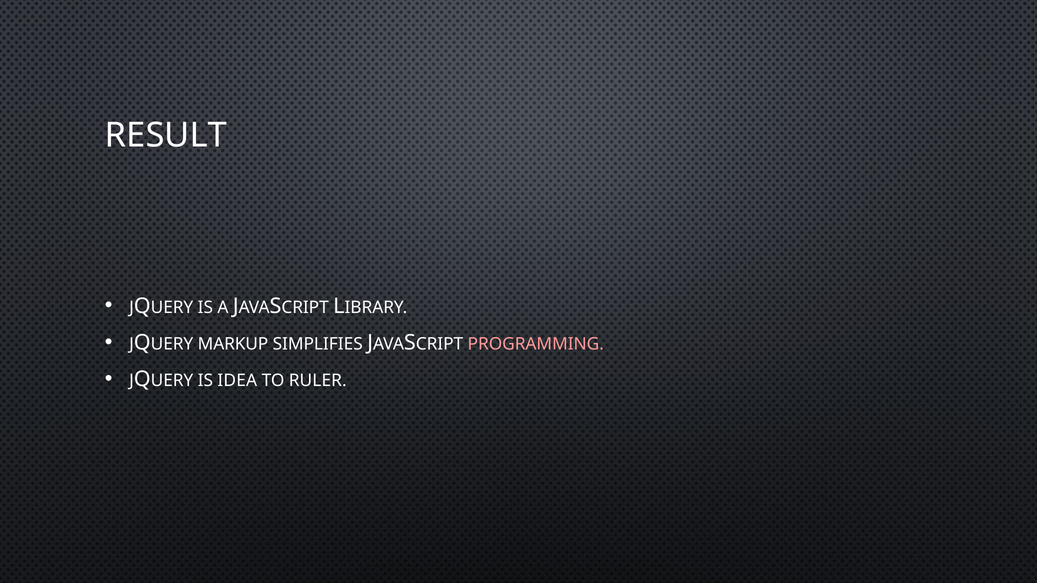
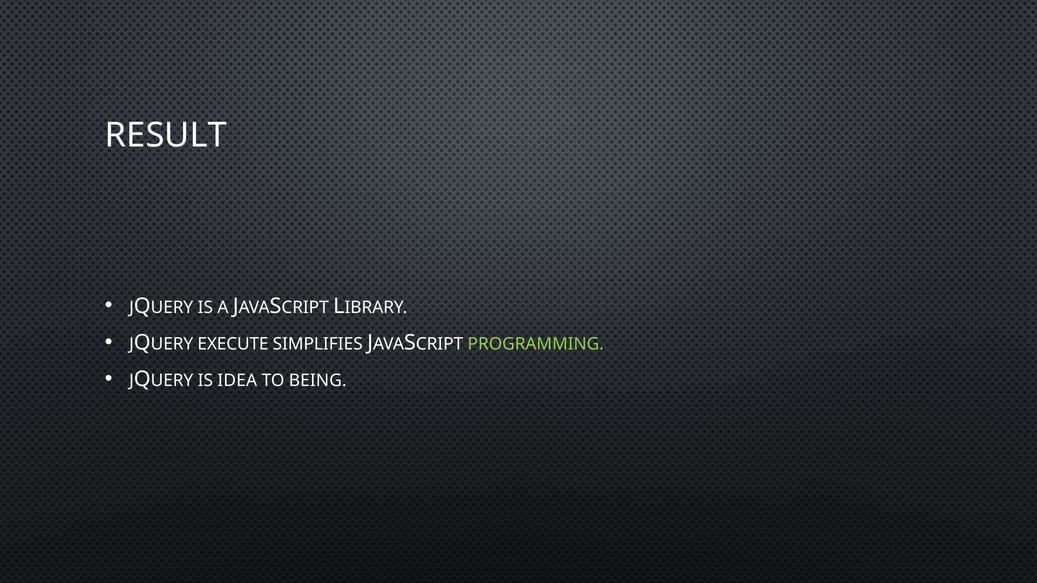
MARKUP: MARKUP -> EXECUTE (233, 344)
PROGRAMMING colour: pink -> light green (536, 344)
RULER: RULER -> BEING (318, 381)
